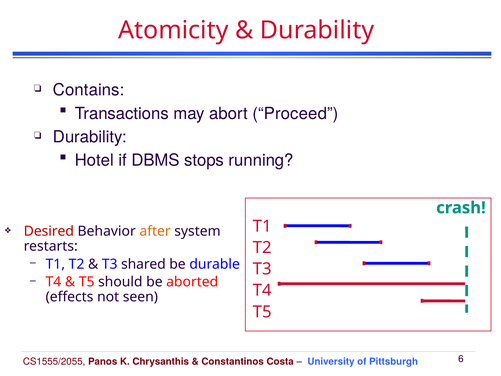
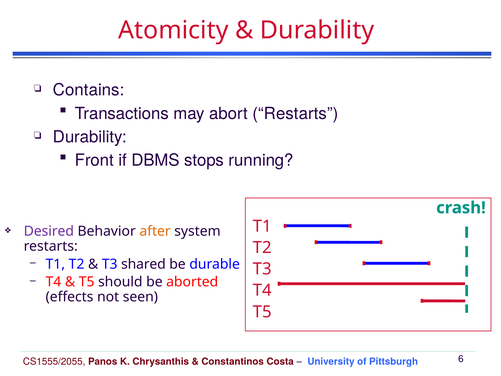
abort Proceed: Proceed -> Restarts (295, 113)
Hotel: Hotel -> Front (94, 160)
Desired colour: red -> purple (49, 231)
